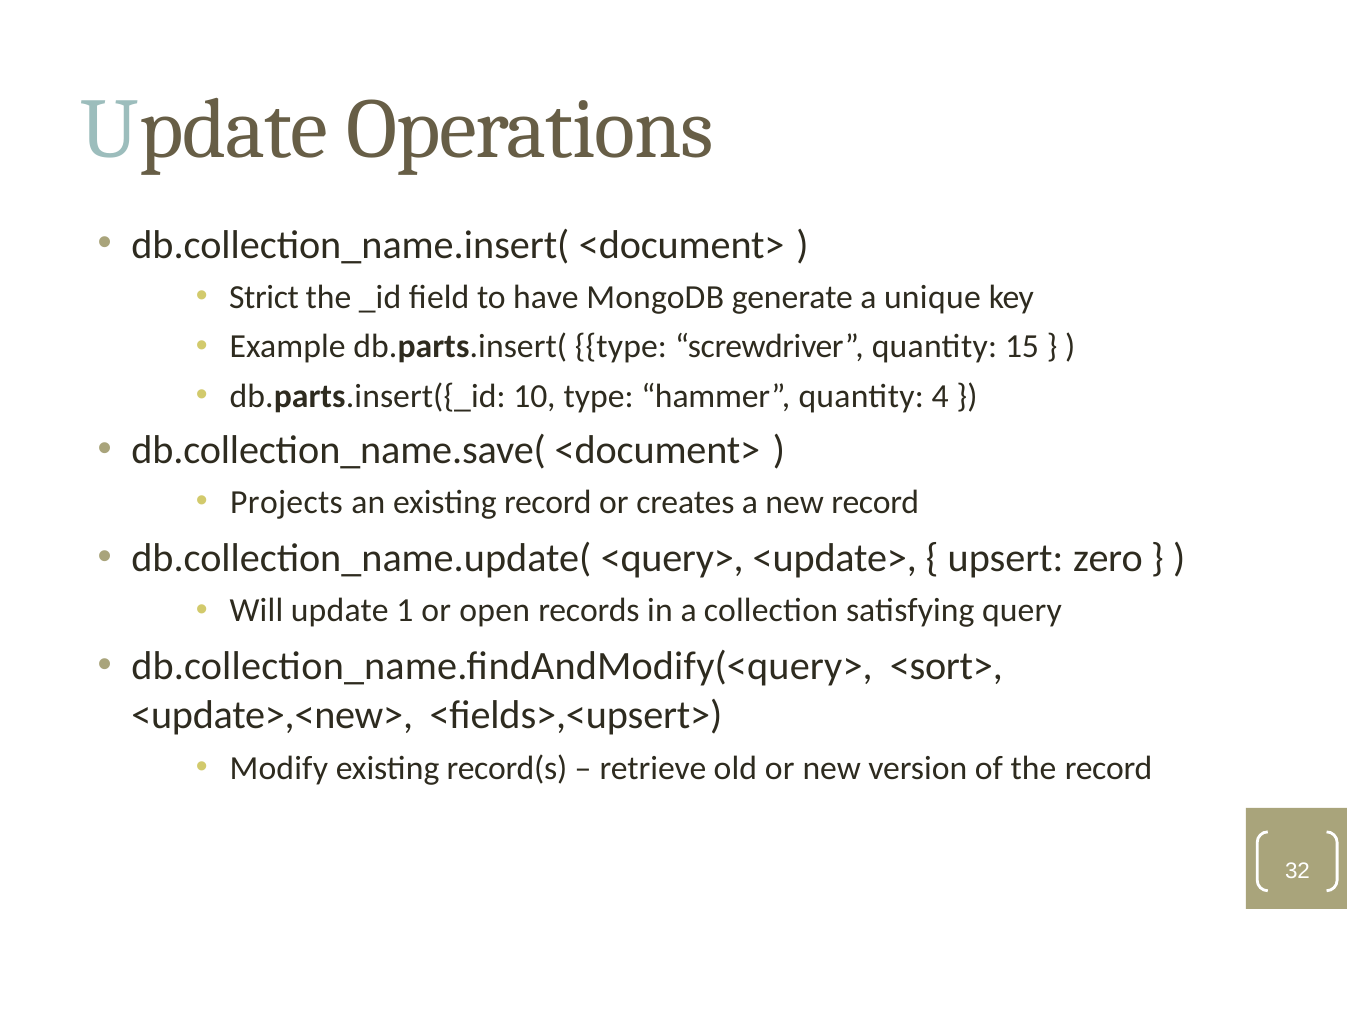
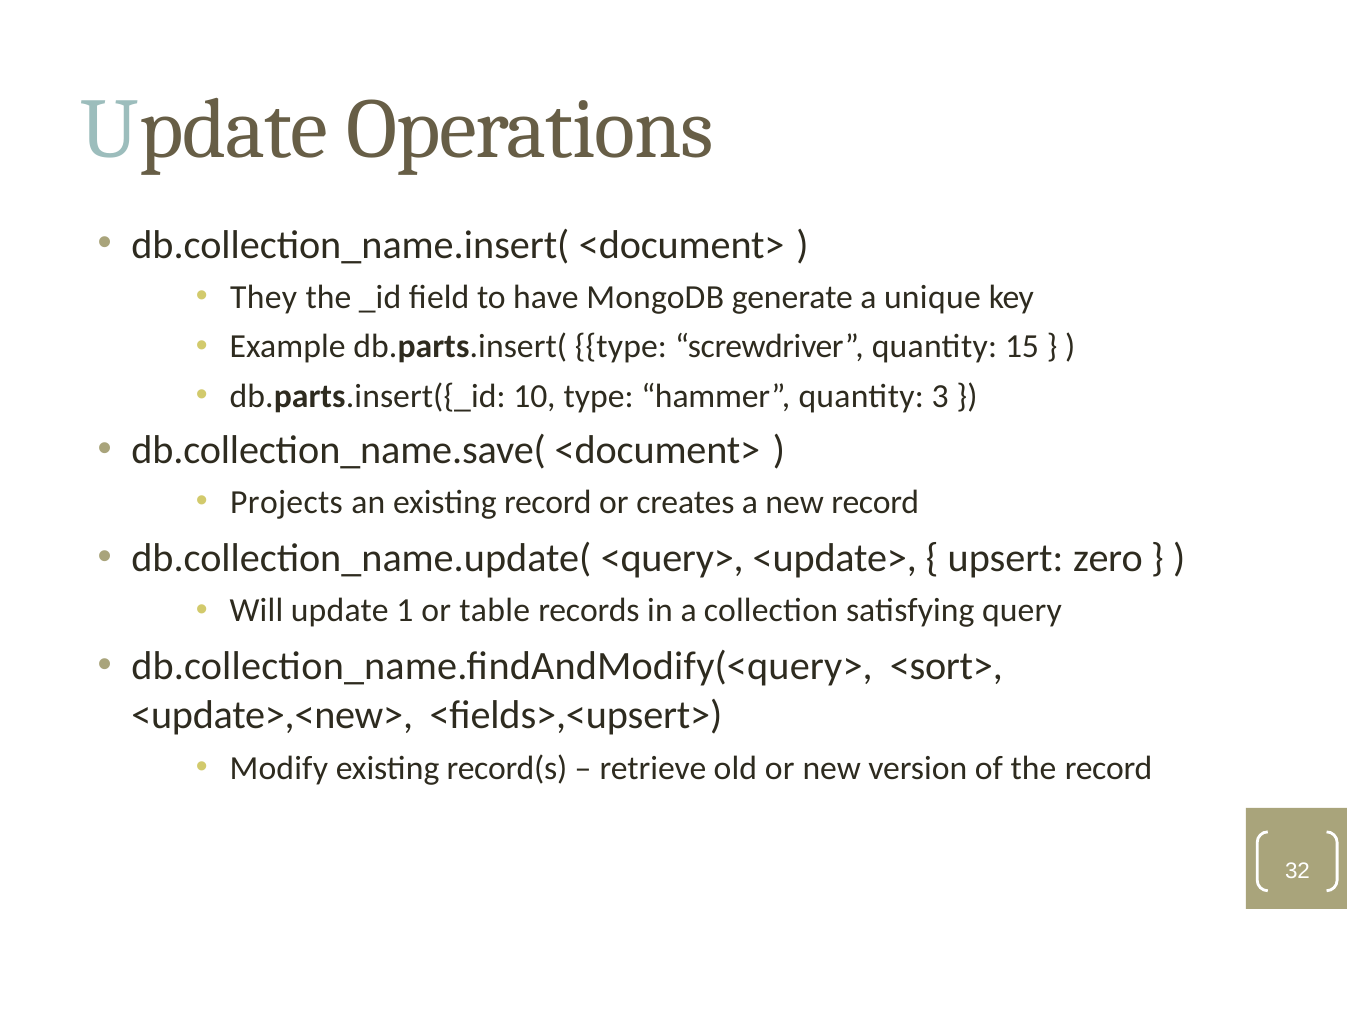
Strict: Strict -> They (264, 298)
4: 4 -> 3 (940, 396)
open: open -> table (495, 611)
